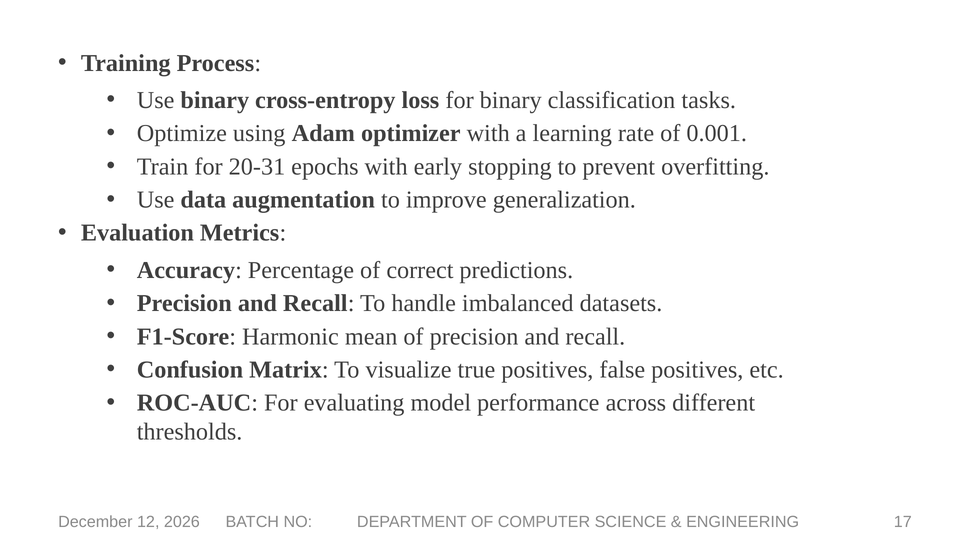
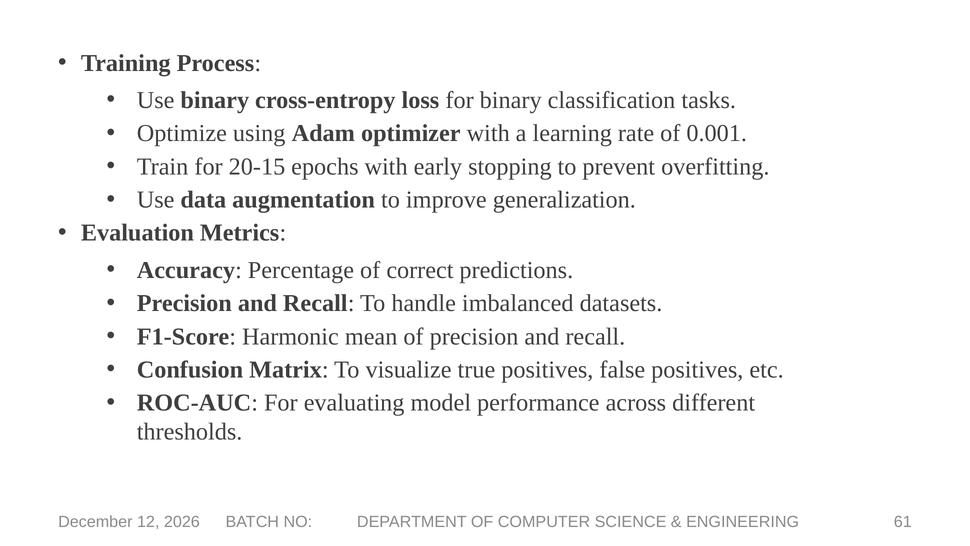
20-31: 20-31 -> 20-15 (257, 167)
17: 17 -> 61 (903, 521)
